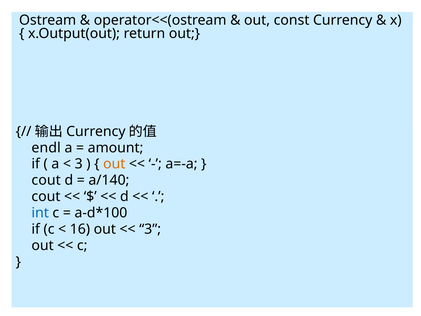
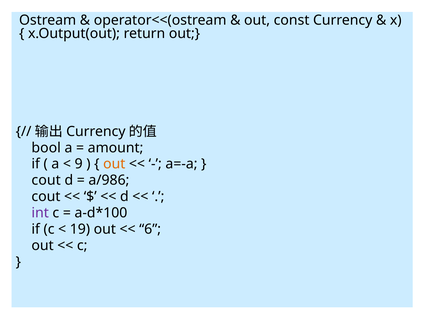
endl: endl -> bool (46, 148)
3: 3 -> 9 (79, 164)
a/140: a/140 -> a/986 (109, 180)
int colour: blue -> purple (40, 213)
16: 16 -> 19 (80, 229)
3: 3 -> 6 (150, 229)
